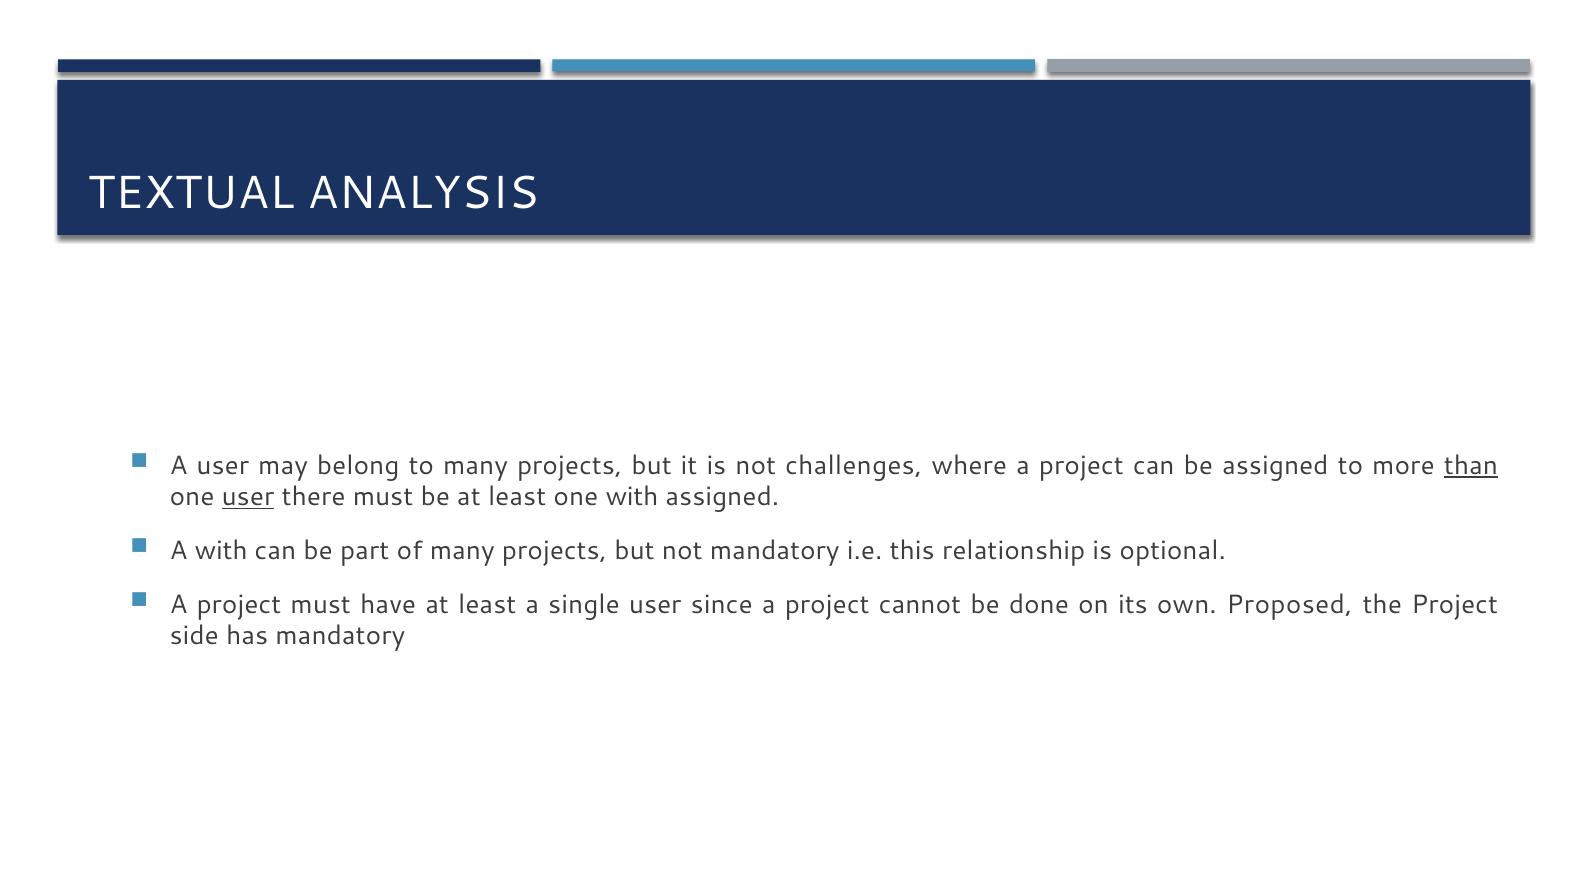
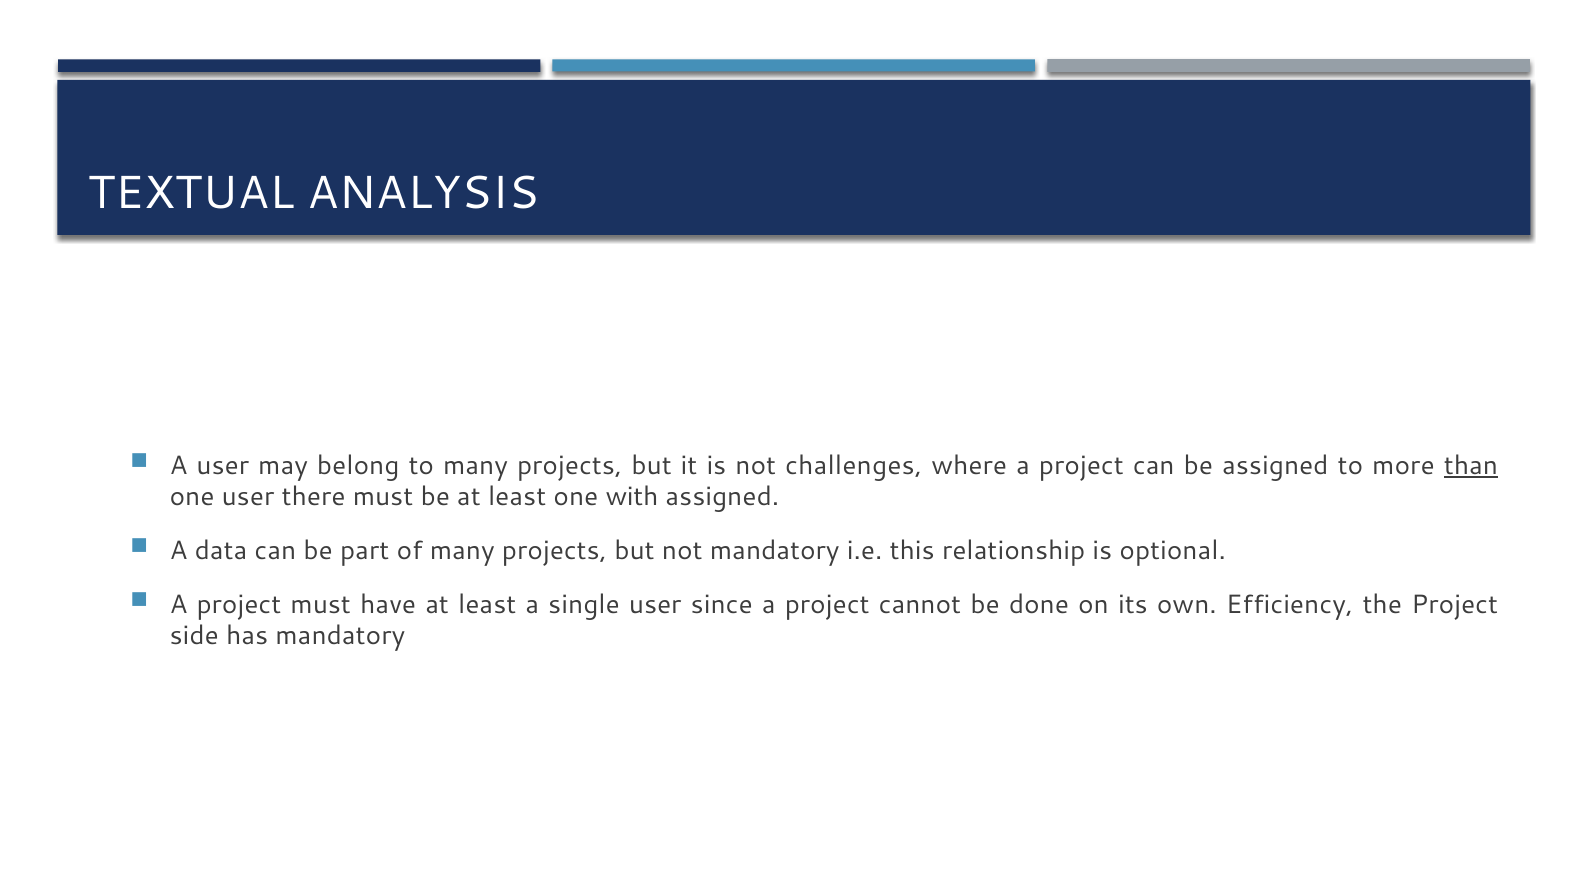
user underline: present -> none (248, 497)
A with: with -> data (221, 551)
Proposed: Proposed -> Efficiency (1290, 604)
